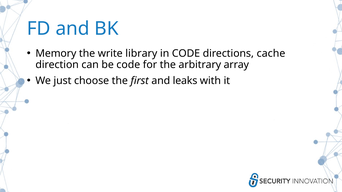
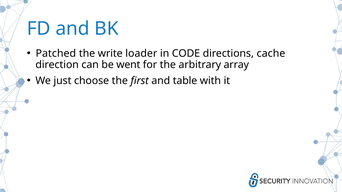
Memory: Memory -> Patched (56, 54)
library: library -> loader (141, 54)
be code: code -> went (128, 65)
leaks: leaks -> table (185, 81)
